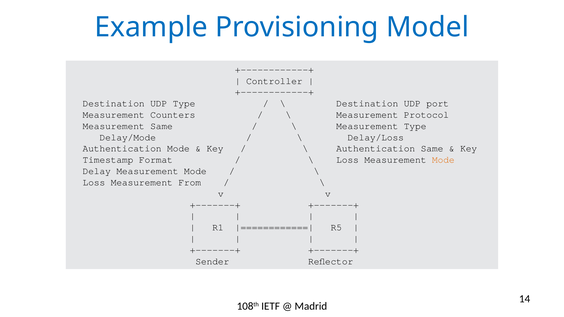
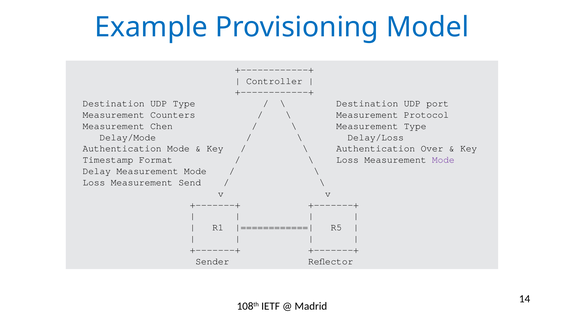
Measurement Same: Same -> Chen (162, 126)
Authentication Same: Same -> Over (432, 149)
Mode colour: orange -> purple (443, 160)
From: From -> Send (190, 183)
